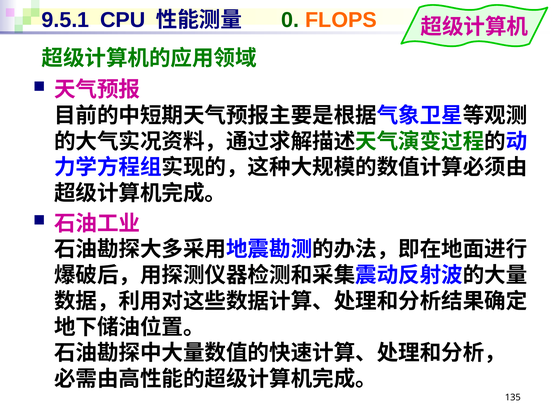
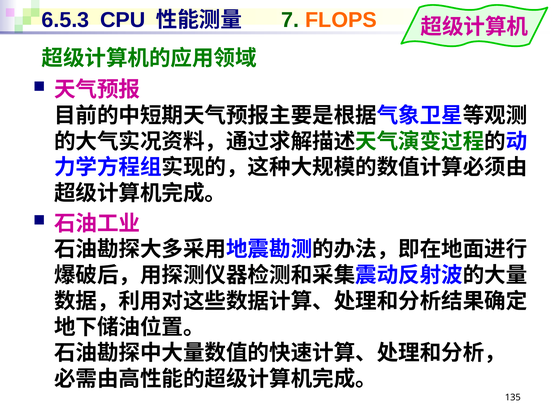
9.5.1: 9.5.1 -> 6.5.3 (65, 20)
0: 0 -> 7 (290, 20)
